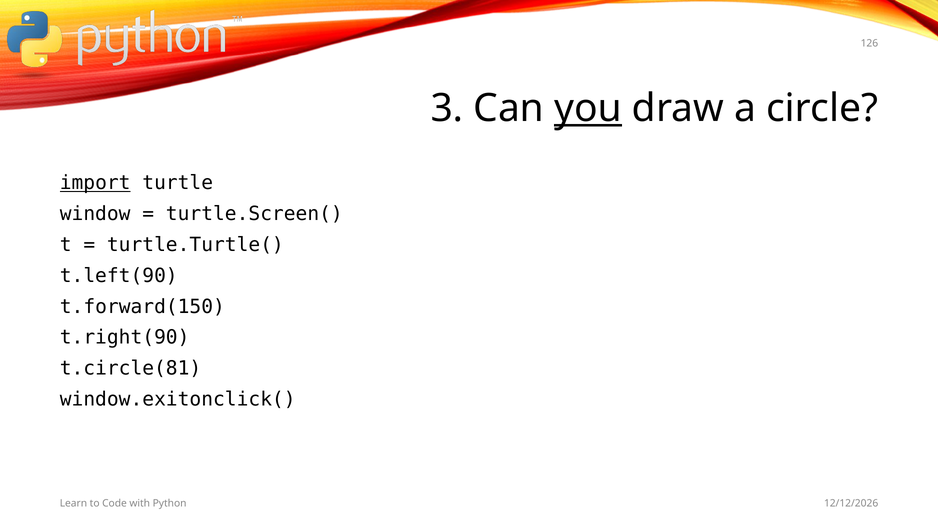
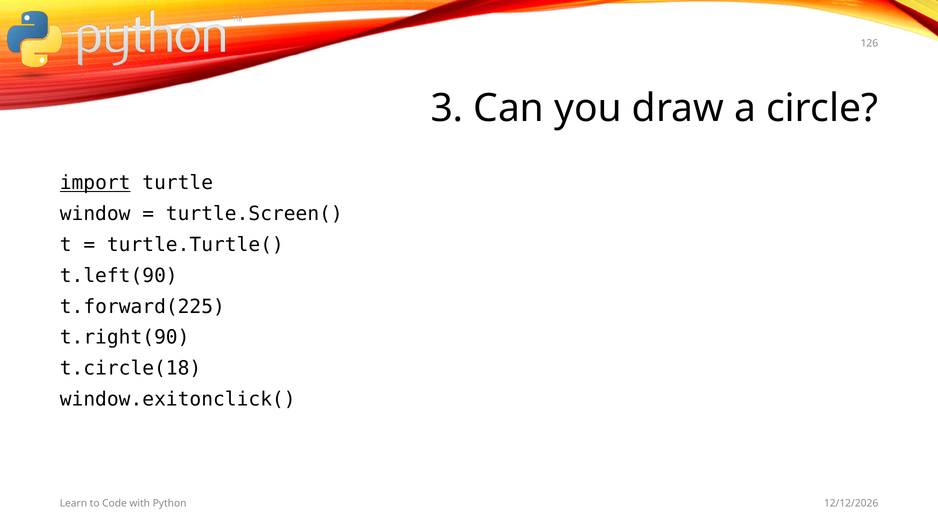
you underline: present -> none (588, 108)
t.forward(150: t.forward(150 -> t.forward(225 (142, 306)
t.circle(81: t.circle(81 -> t.circle(18 (130, 368)
